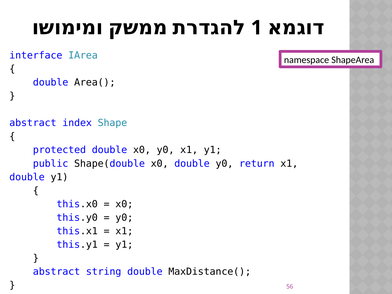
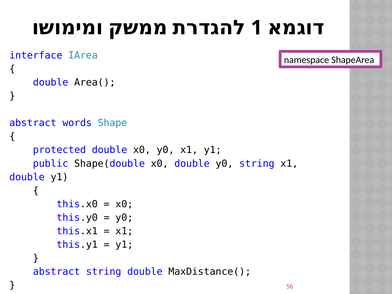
index: index -> words (77, 123)
y0 return: return -> string (257, 164)
